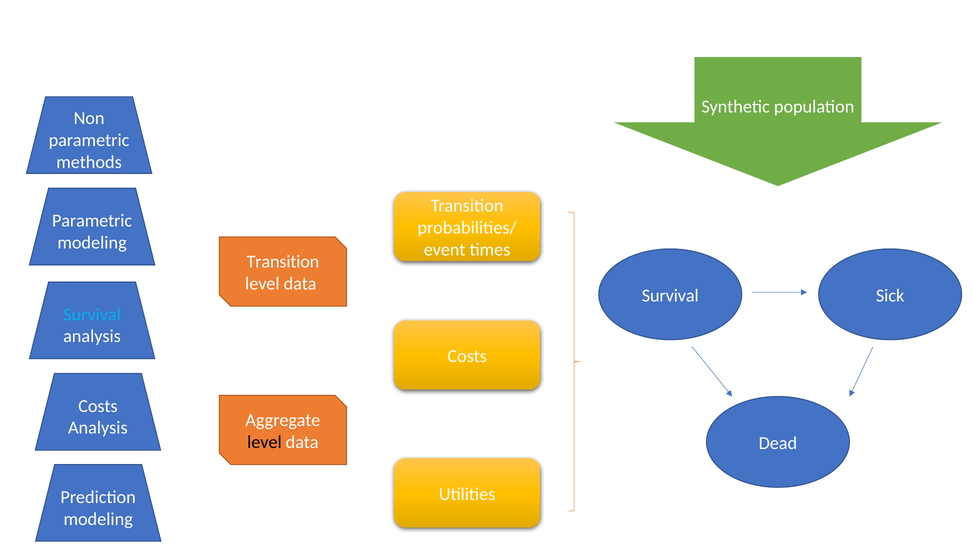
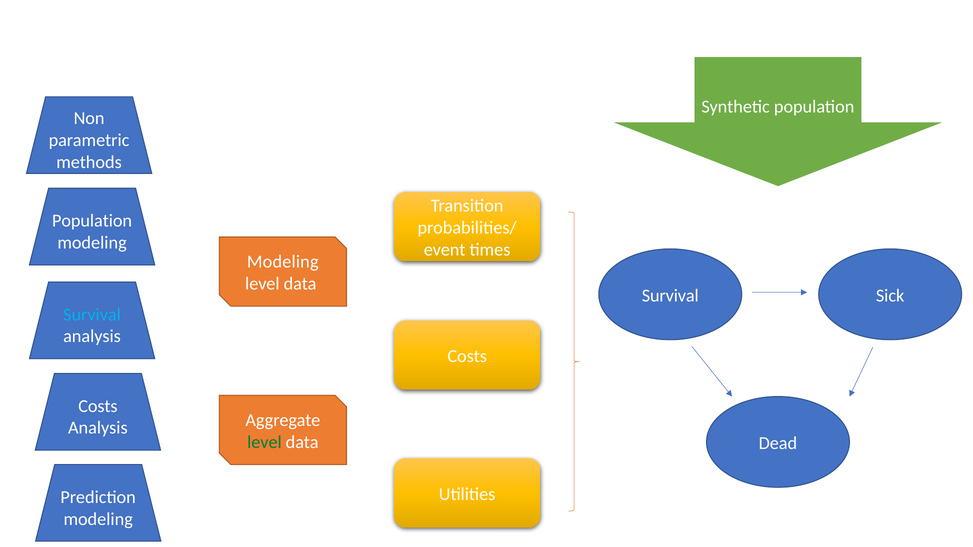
Parametric: Parametric -> Population (92, 221)
Transition: Transition -> Modeling (283, 262)
level colour: black -> green (264, 442)
